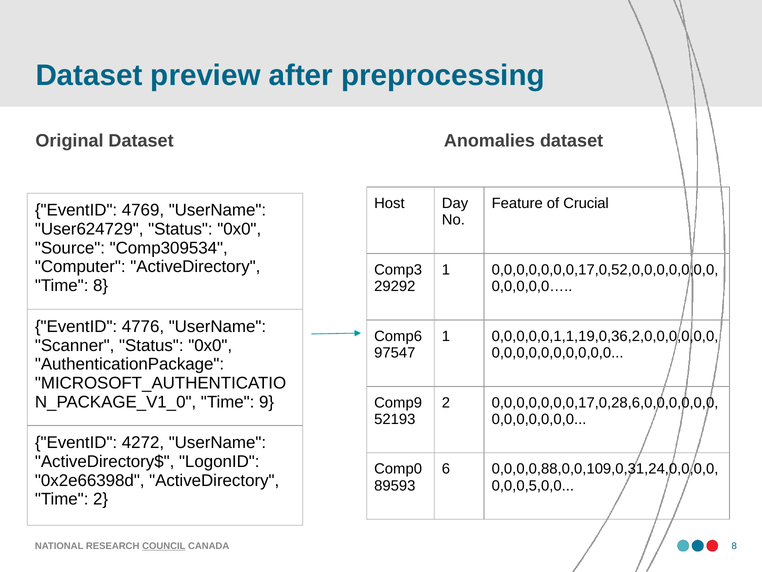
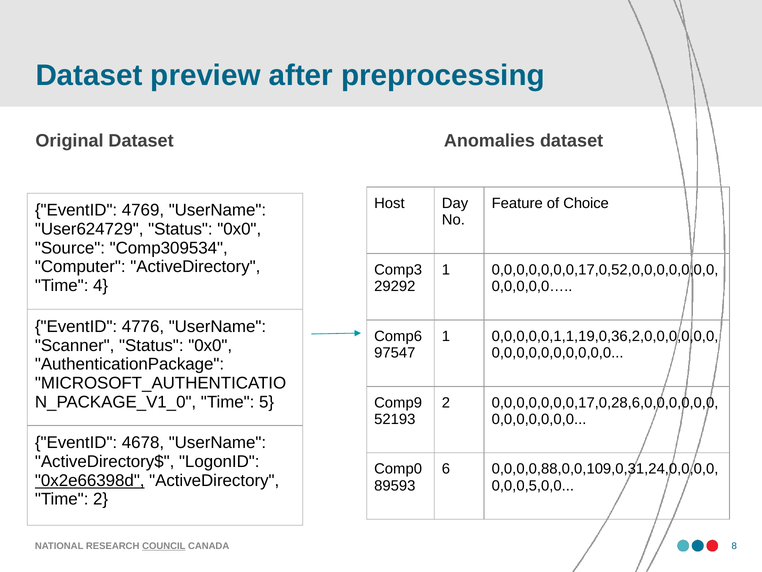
Crucial: Crucial -> Choice (586, 203)
Time 8: 8 -> 4 (101, 285)
9: 9 -> 5 (267, 402)
4272: 4272 -> 4678 (143, 442)
0x2e66398d underline: none -> present (90, 480)
